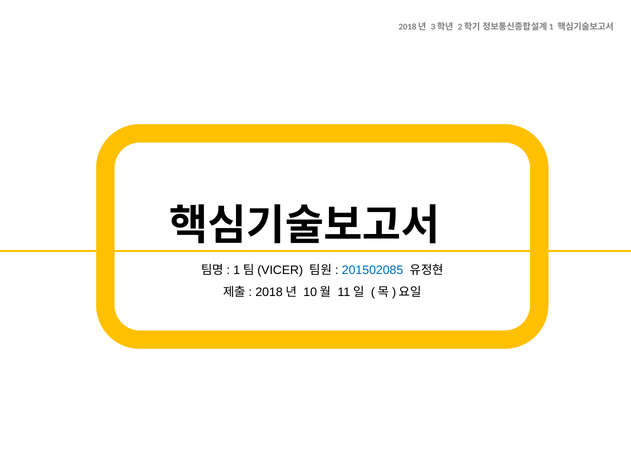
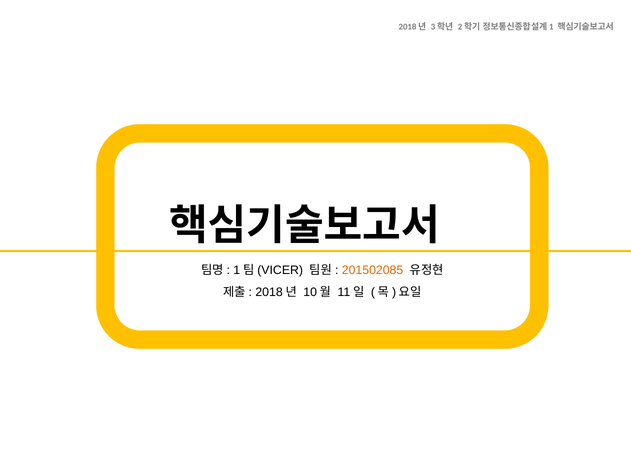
201502085 colour: blue -> orange (373, 271)
